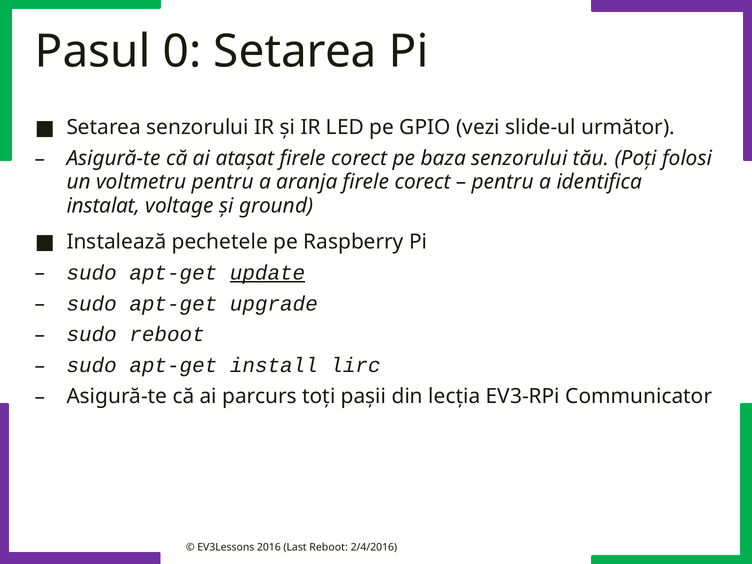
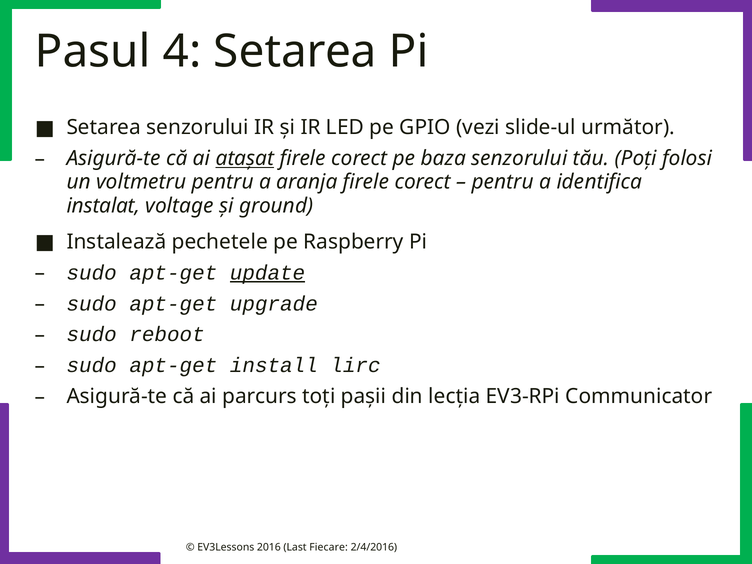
0: 0 -> 4 (182, 52)
atașat underline: none -> present (245, 158)
Last Reboot: Reboot -> Fiecare (329, 547)
